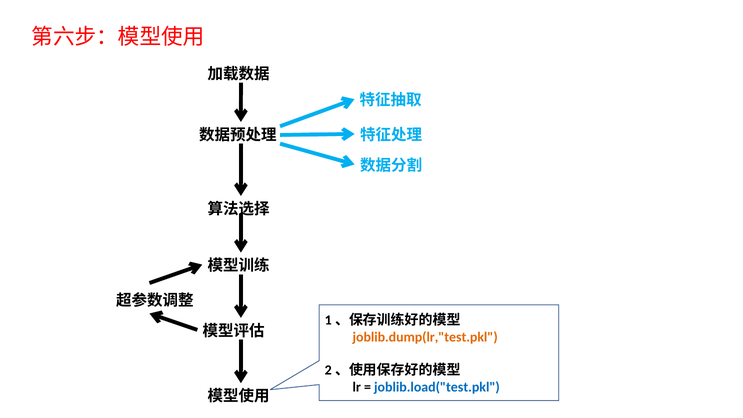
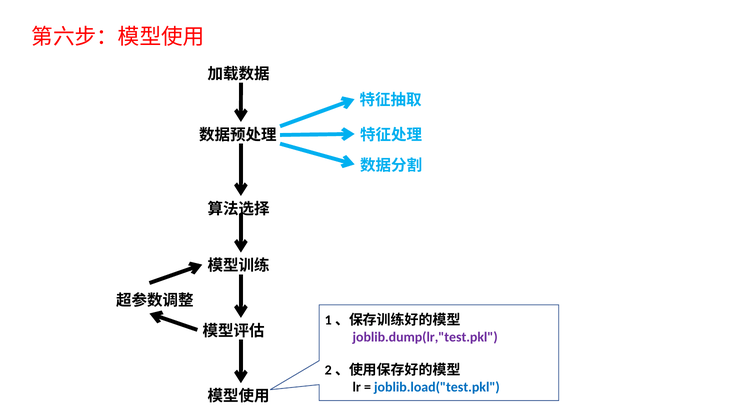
joblib.dump(lr,"test.pkl colour: orange -> purple (425, 337)
